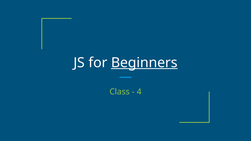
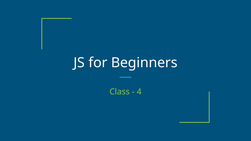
Beginners underline: present -> none (144, 63)
